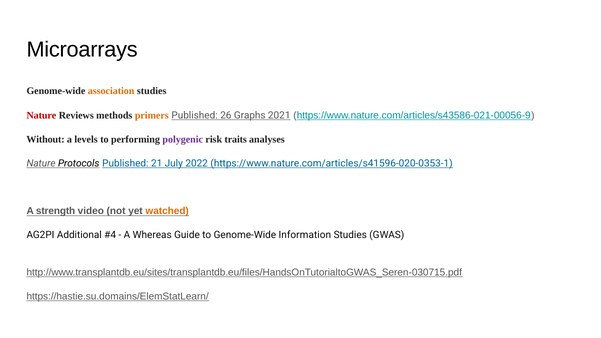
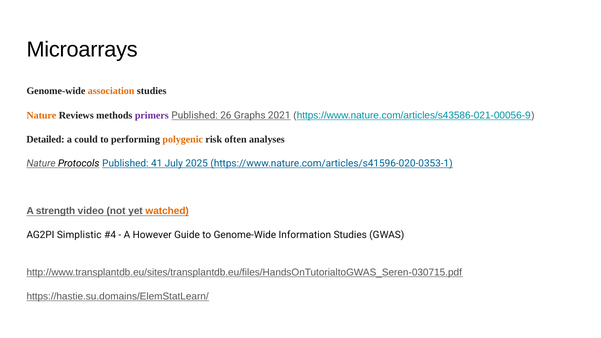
Nature colour: red -> orange (41, 115)
primers colour: orange -> purple (152, 115)
Without: Without -> Detailed (46, 140)
levels: levels -> could (86, 140)
polygenic colour: purple -> orange (183, 140)
traits: traits -> often (236, 140)
21: 21 -> 41 (157, 164)
2022: 2022 -> 2025 (197, 164)
Additional: Additional -> Simplistic (79, 235)
Whereas: Whereas -> However (152, 235)
